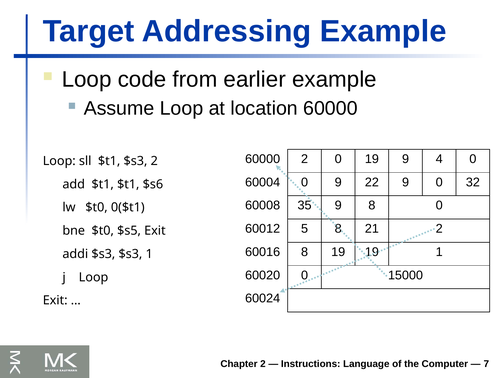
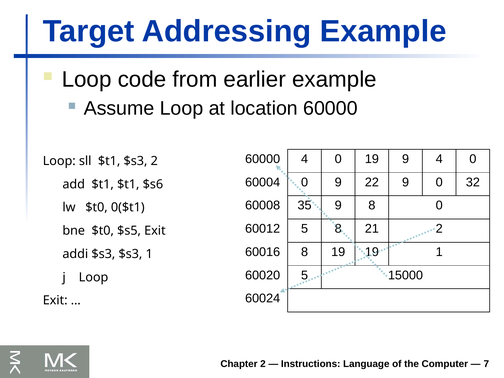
60000 2: 2 -> 4 (305, 159)
60020 0: 0 -> 5 (305, 275)
